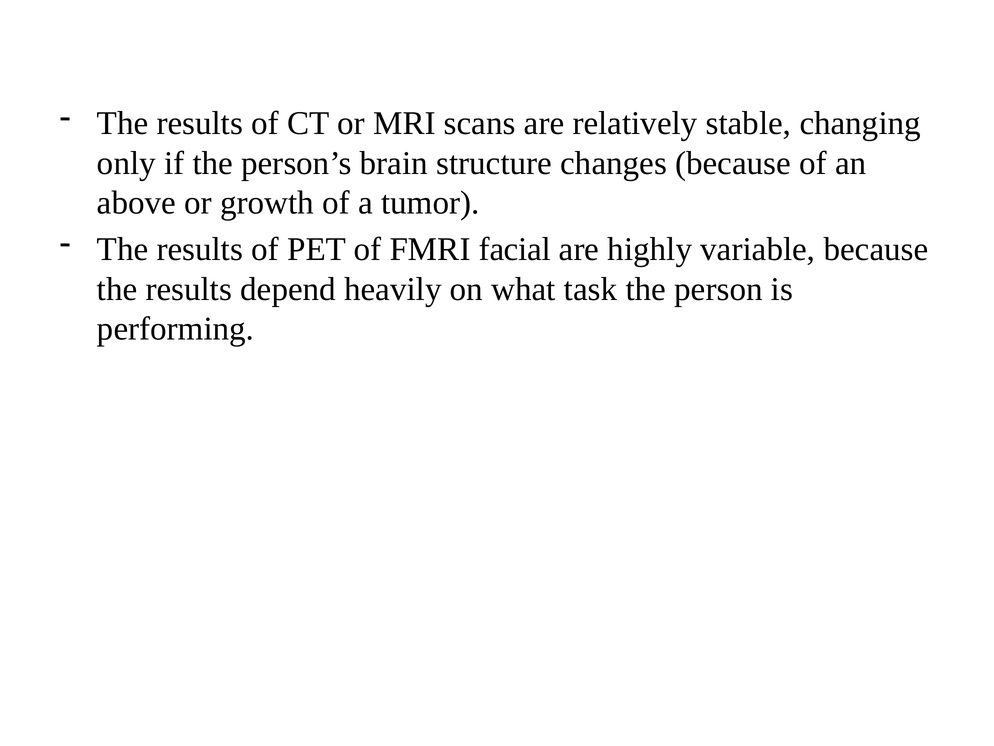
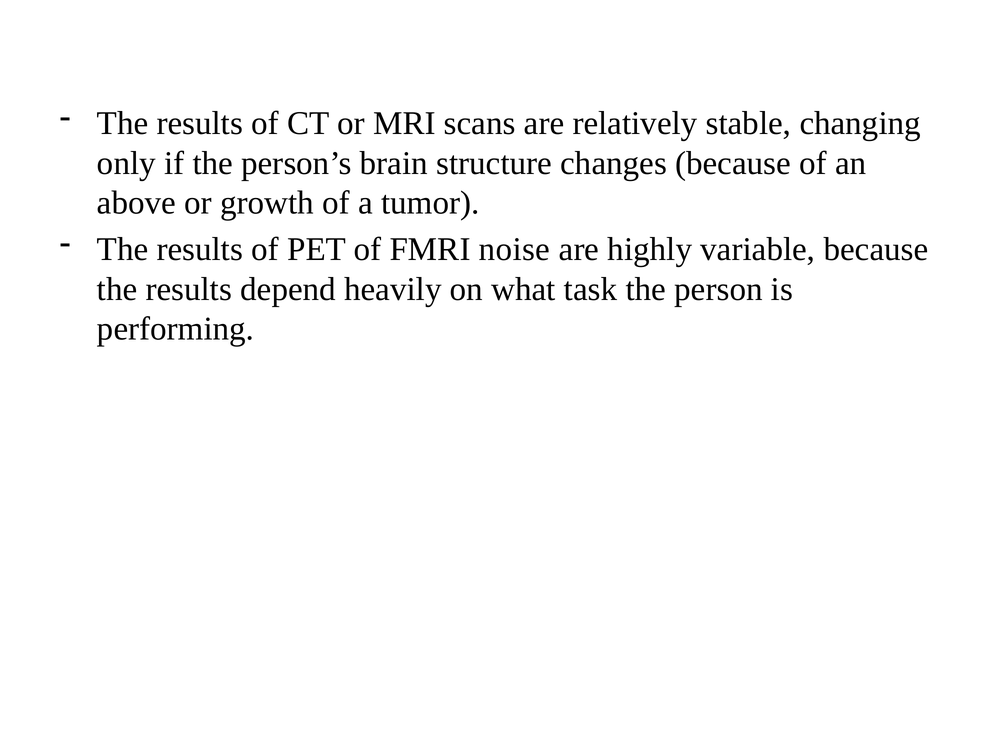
facial: facial -> noise (515, 249)
